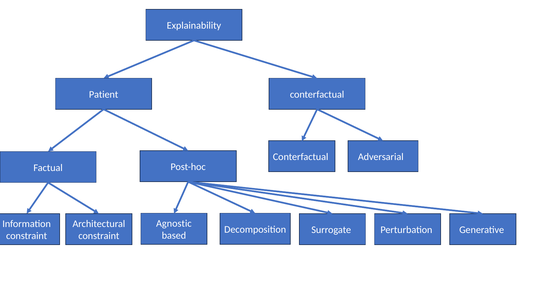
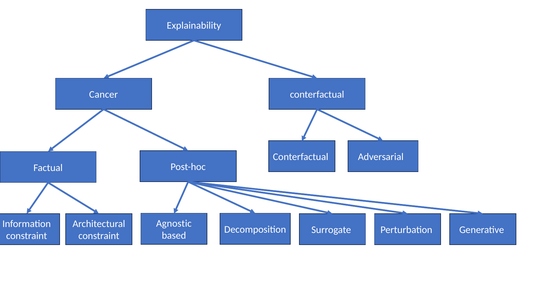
Patient: Patient -> Cancer (104, 94)
